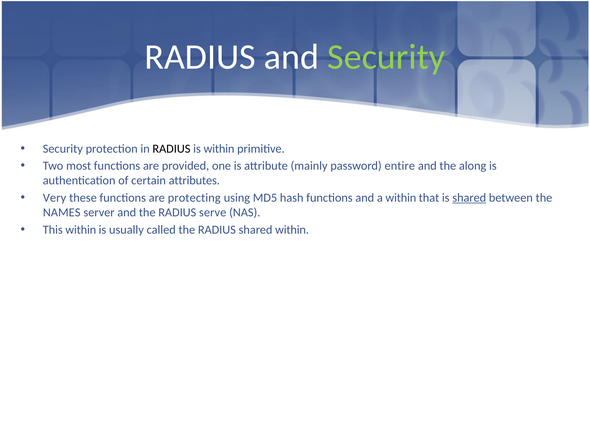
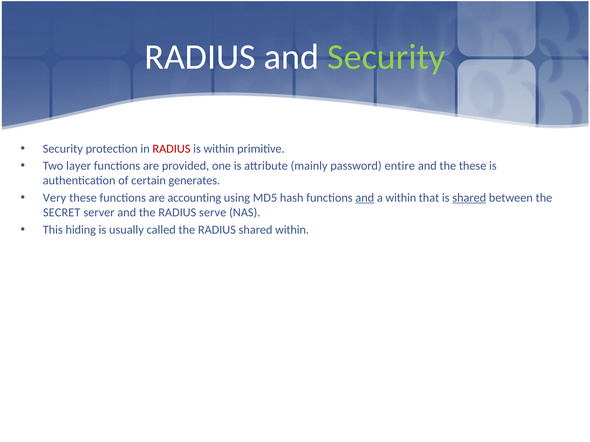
RADIUS colour: black -> red (171, 149)
most: most -> layer (79, 166)
the along: along -> these (473, 166)
attributes: attributes -> generates (194, 181)
protecting: protecting -> accounting (194, 198)
and underline: none -> present (365, 198)
NAMES: NAMES -> SECRET (62, 213)
This within: within -> hiding (81, 230)
